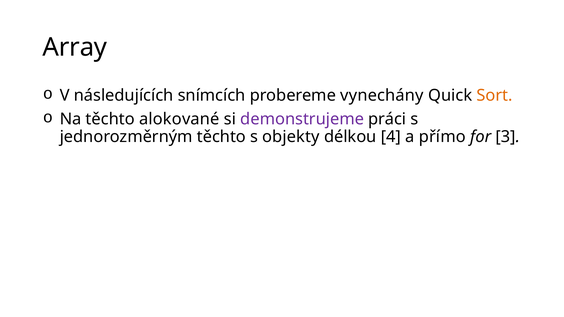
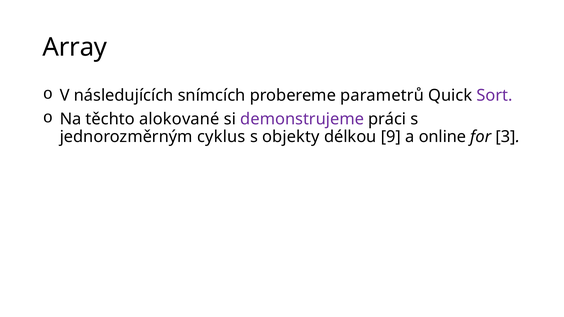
vynechány: vynechány -> parametrů (382, 95)
Sort colour: orange -> purple (494, 95)
jednorozměrným těchto: těchto -> cyklus (221, 137)
4: 4 -> 9 (391, 137)
přímo: přímo -> online (442, 137)
